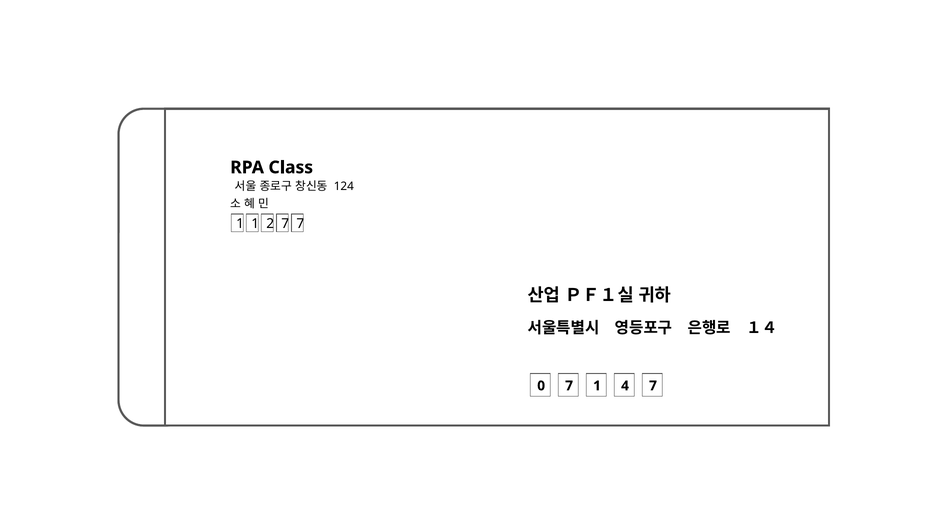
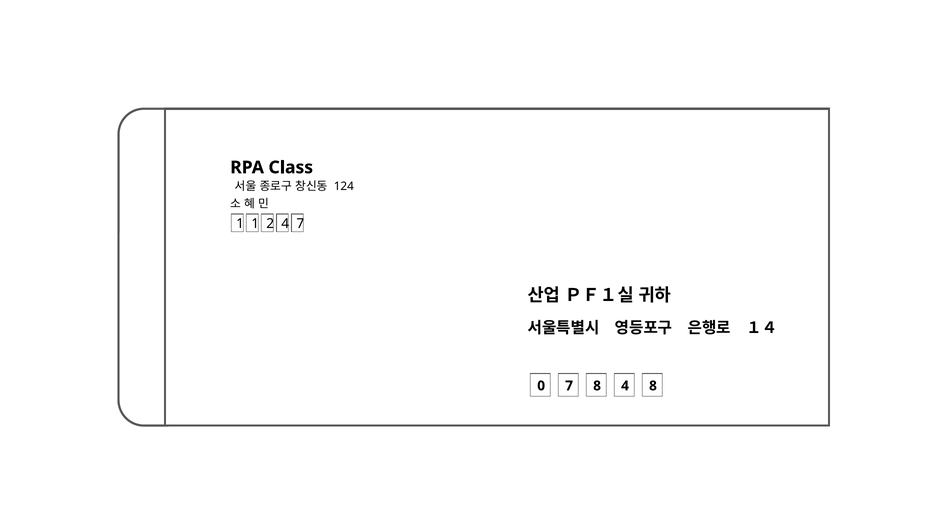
2 7: 7 -> 4 (285, 224)
7 1: 1 -> 8 (597, 386)
4 7: 7 -> 8 (653, 386)
